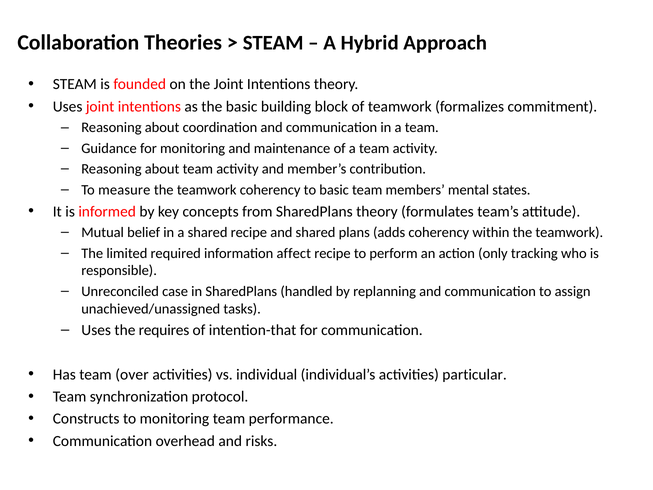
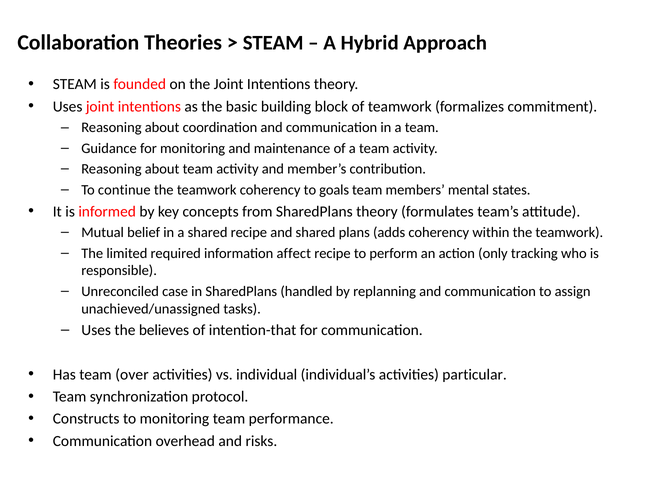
measure: measure -> continue (124, 190)
to basic: basic -> goals (334, 190)
requires: requires -> believes (164, 330)
